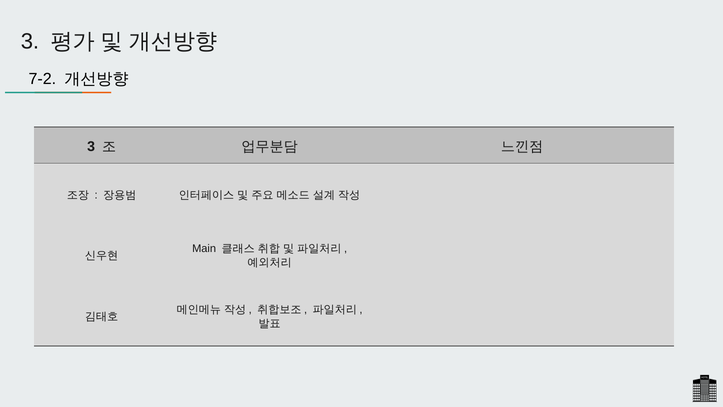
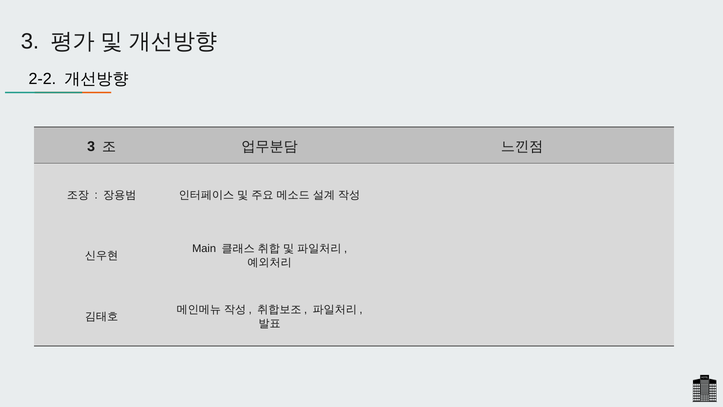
7-2: 7-2 -> 2-2 (42, 79)
